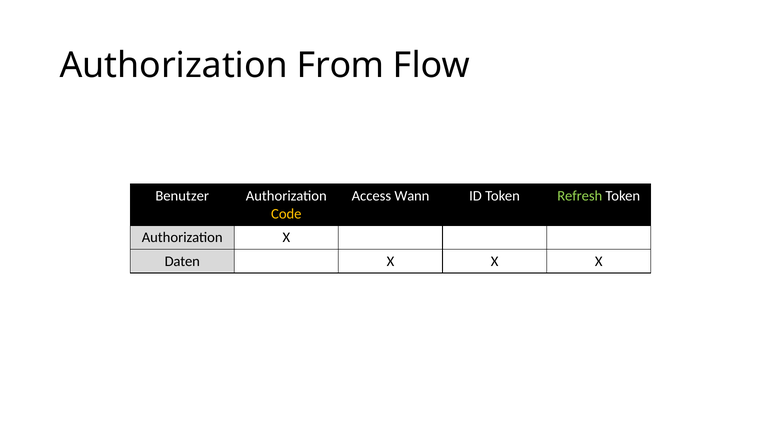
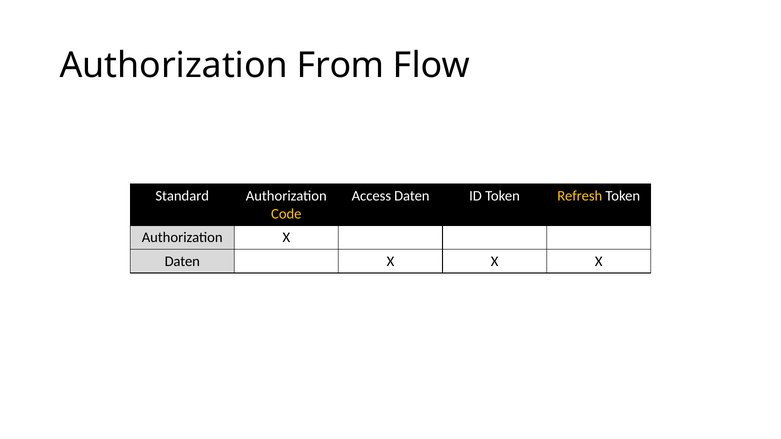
Benutzer: Benutzer -> Standard (182, 196)
Access Wann: Wann -> Daten (412, 196)
Refresh colour: light green -> yellow (580, 196)
